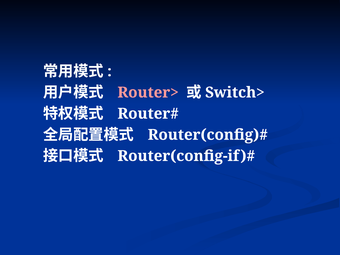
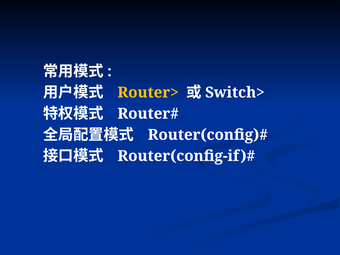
Router> colour: pink -> yellow (148, 92)
